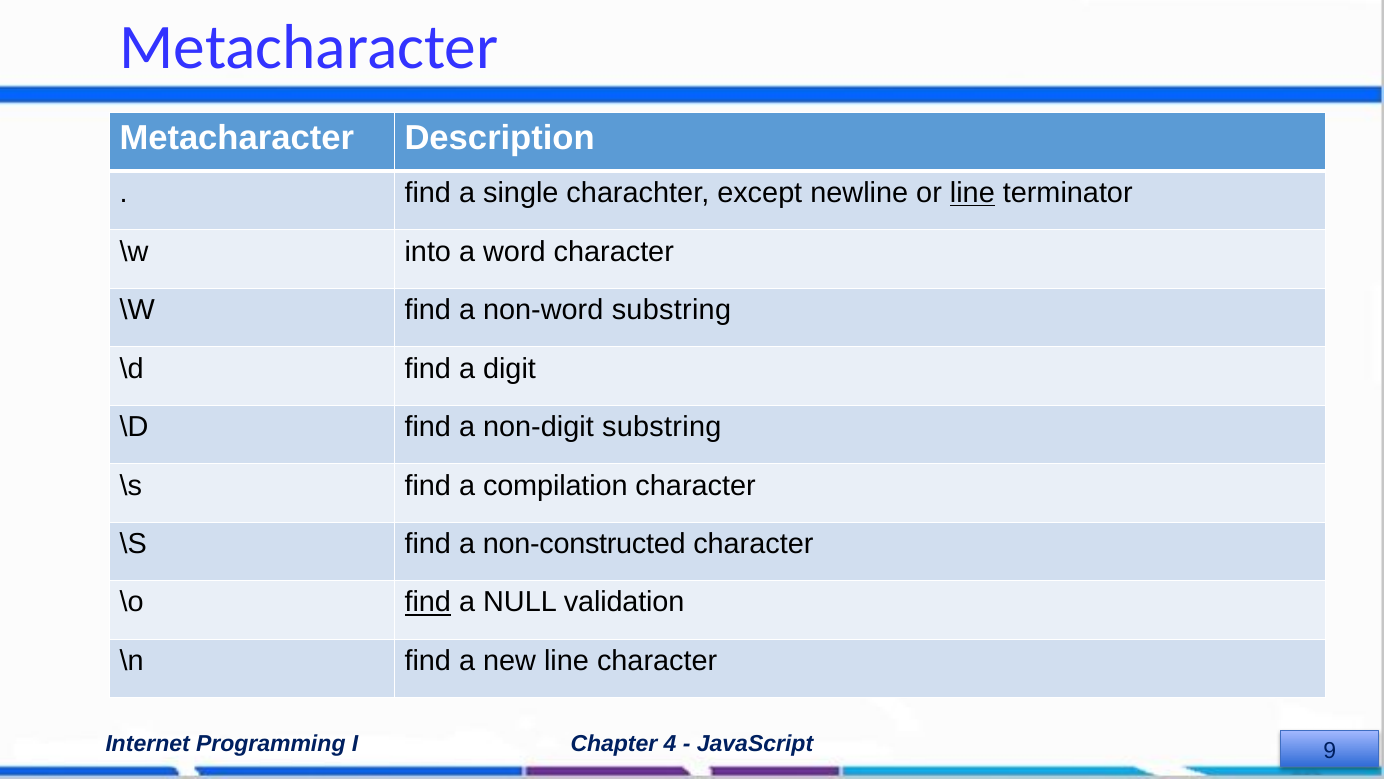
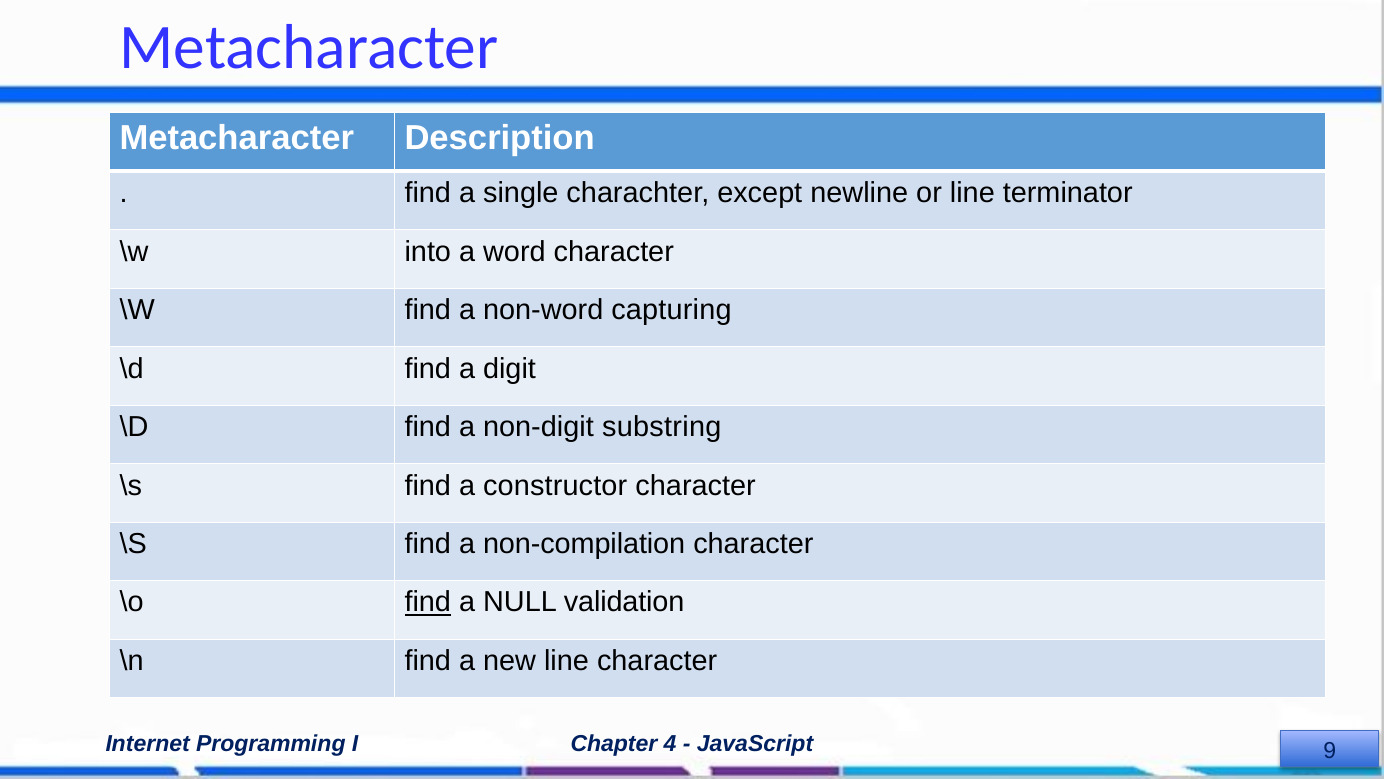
line underline: present -> none (972, 193)
non-word substring: substring -> capturing (671, 310)
compilation: compilation -> constructor (555, 485)
non-constructed: non-constructed -> non-compilation (584, 544)
